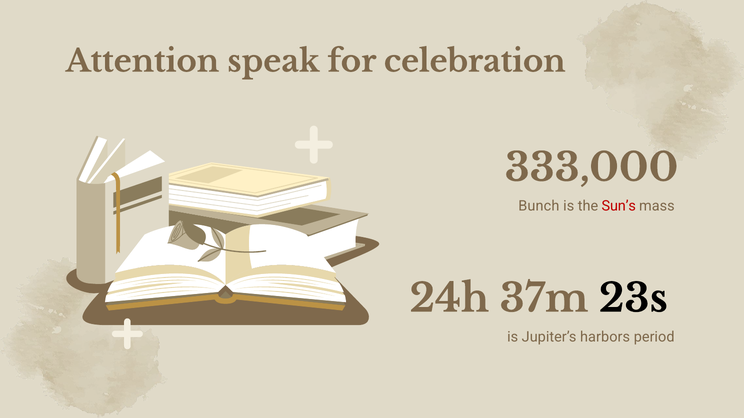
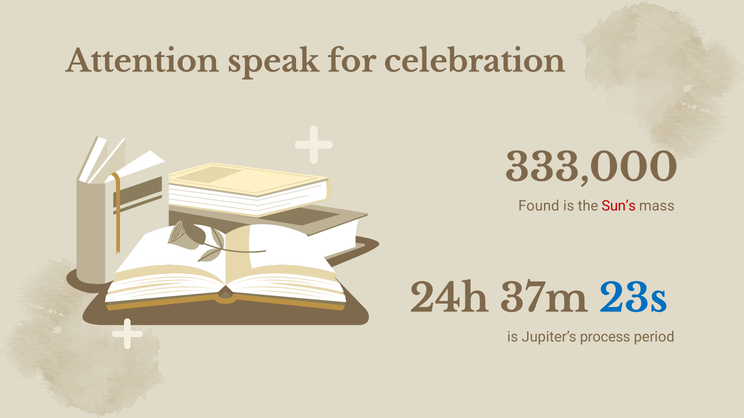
Bunch: Bunch -> Found (539, 206)
23s colour: black -> blue (633, 299)
harbors: harbors -> process (605, 337)
